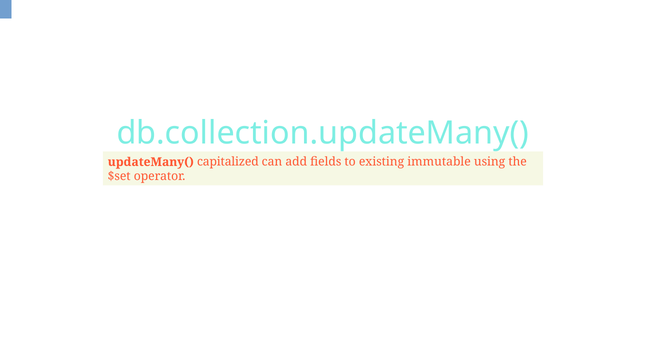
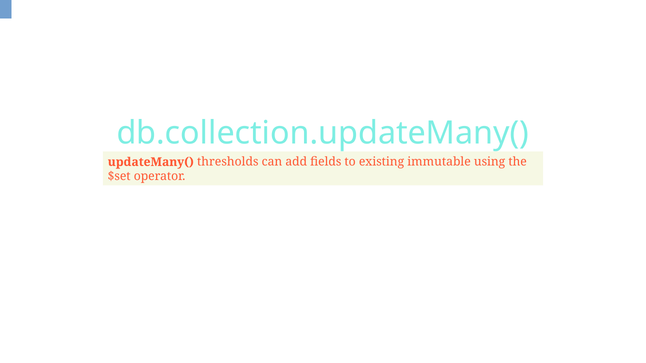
capitalized: capitalized -> thresholds (228, 162)
